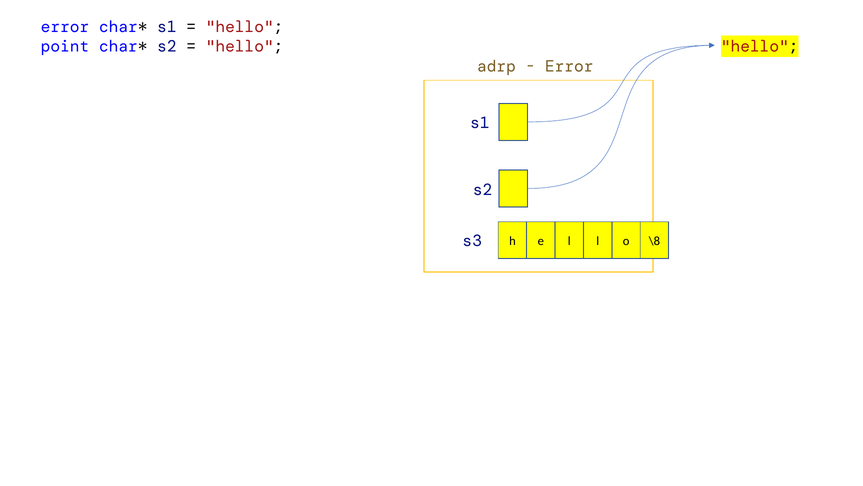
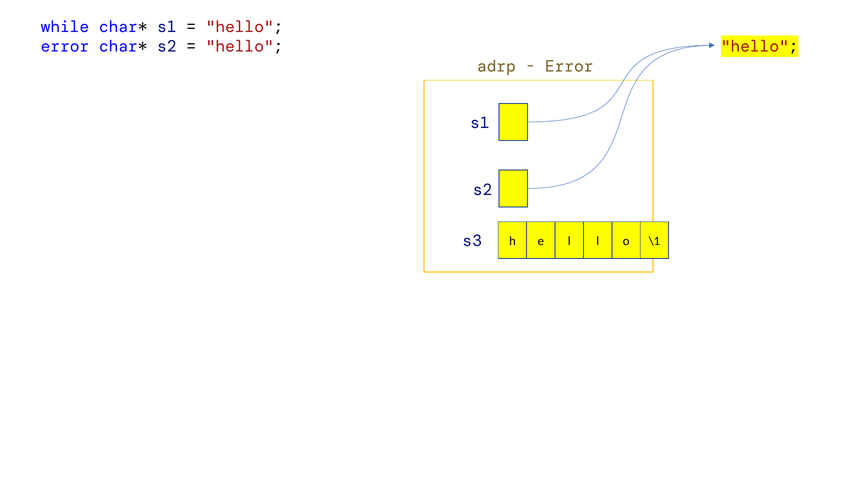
error: error -> while (65, 27)
point: point -> error (65, 46)
\8: \8 -> \1 (654, 241)
